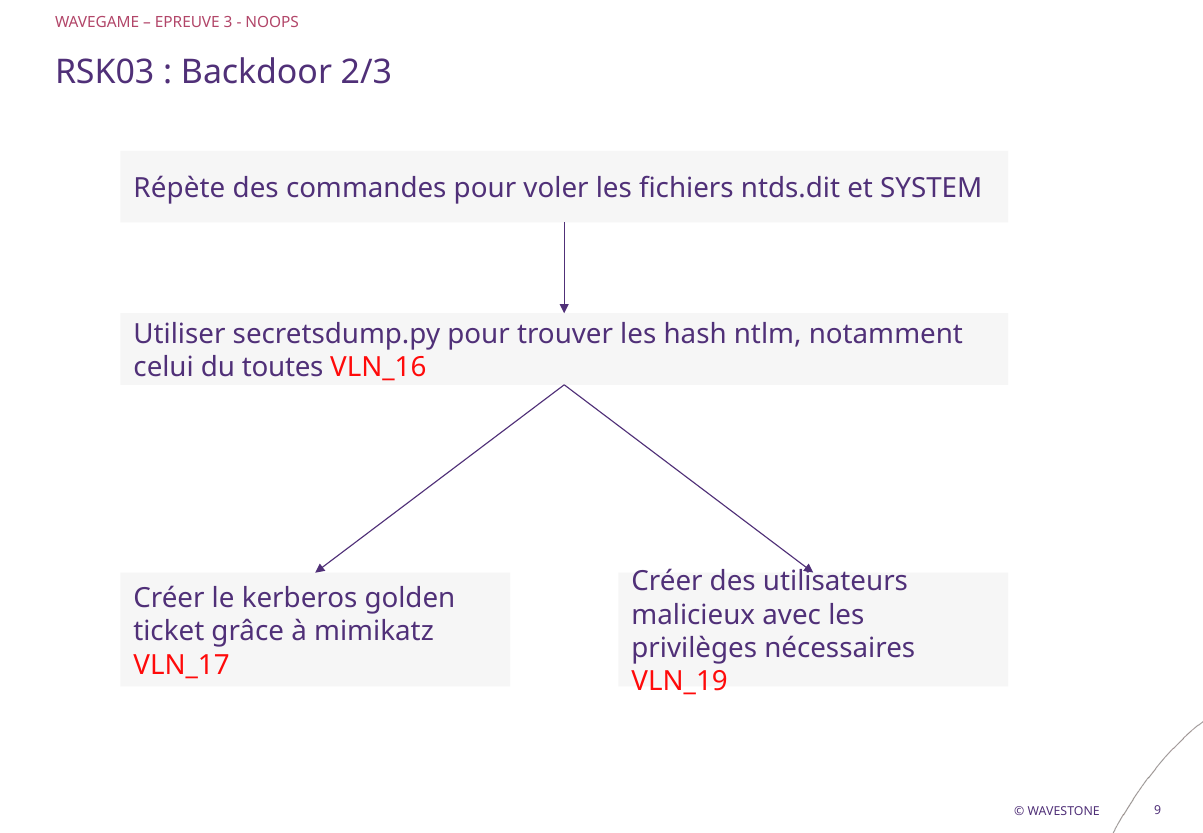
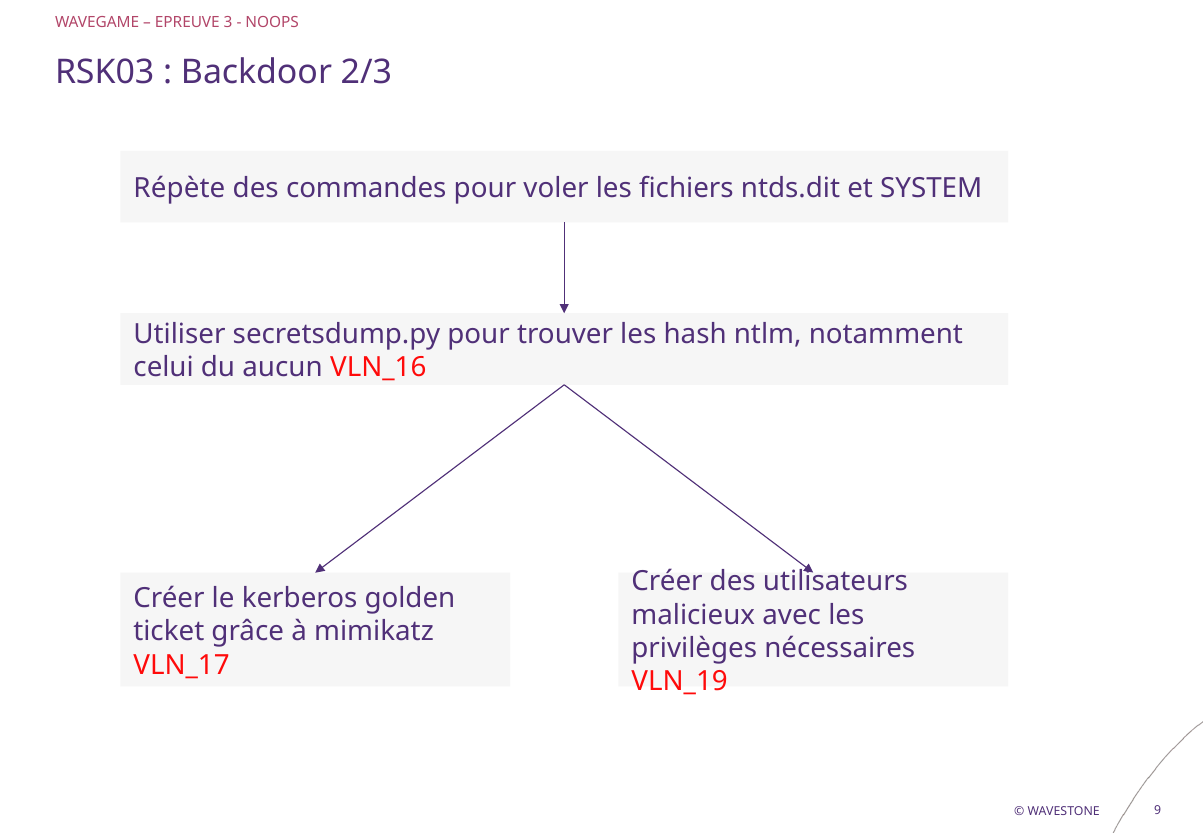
toutes: toutes -> aucun (283, 368)
